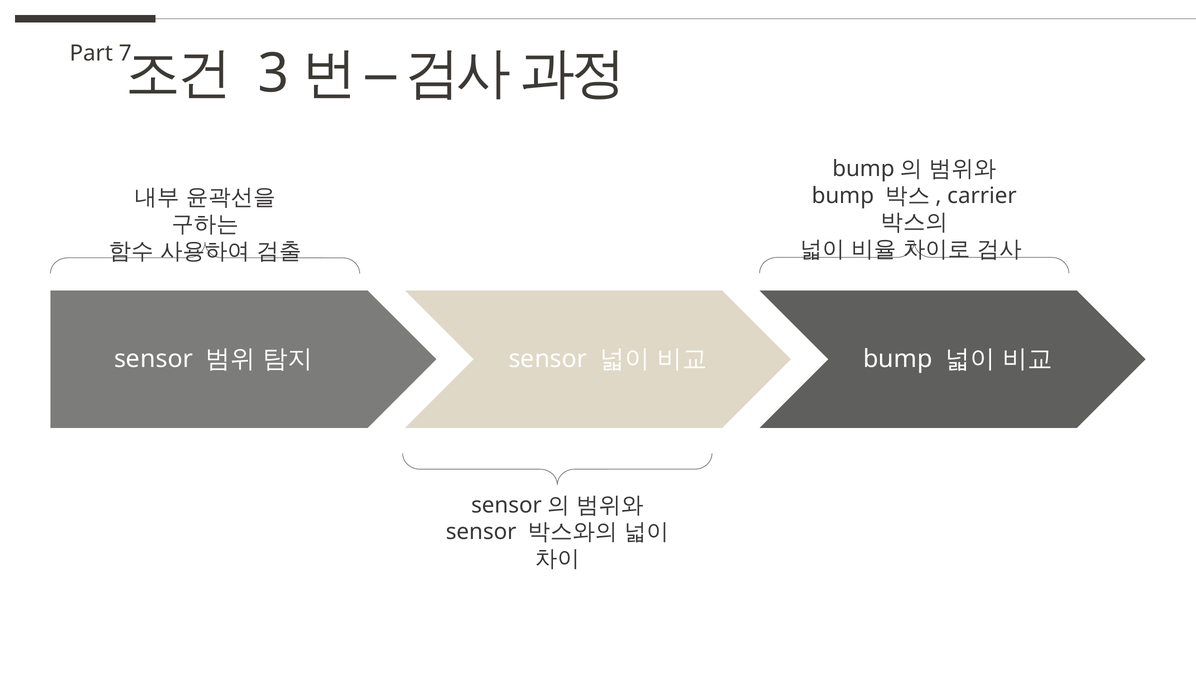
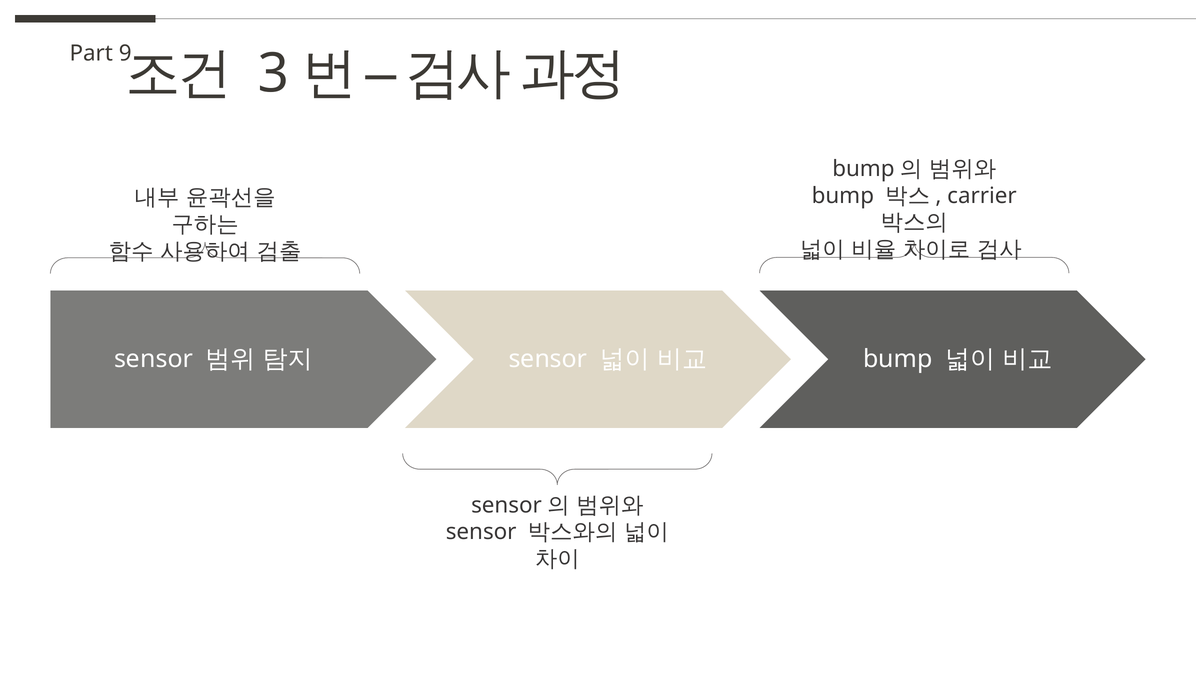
7: 7 -> 9 (125, 53)
